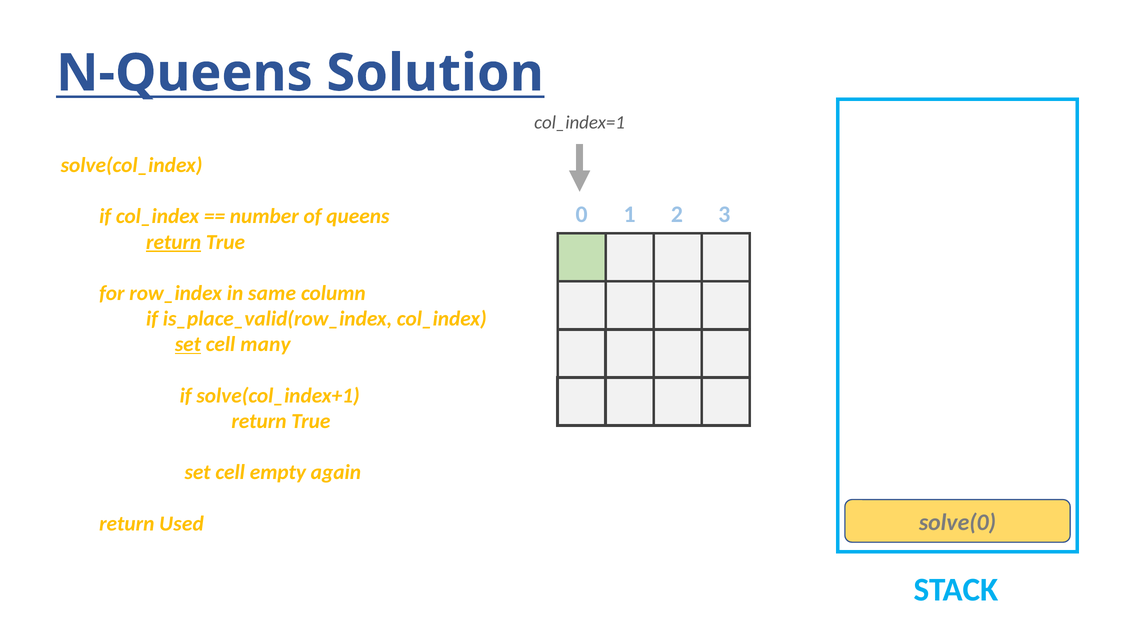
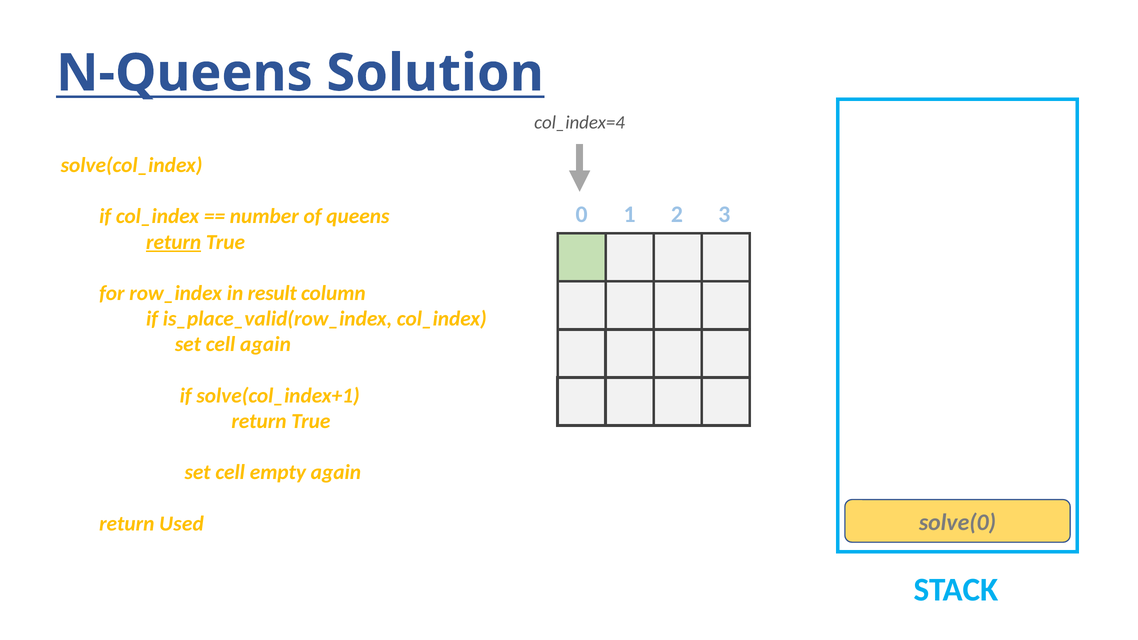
col_index=1: col_index=1 -> col_index=4 (580, 122)
same: same -> result (272, 293)
set underline: present -> none (188, 344)
cell many: many -> again (266, 344)
